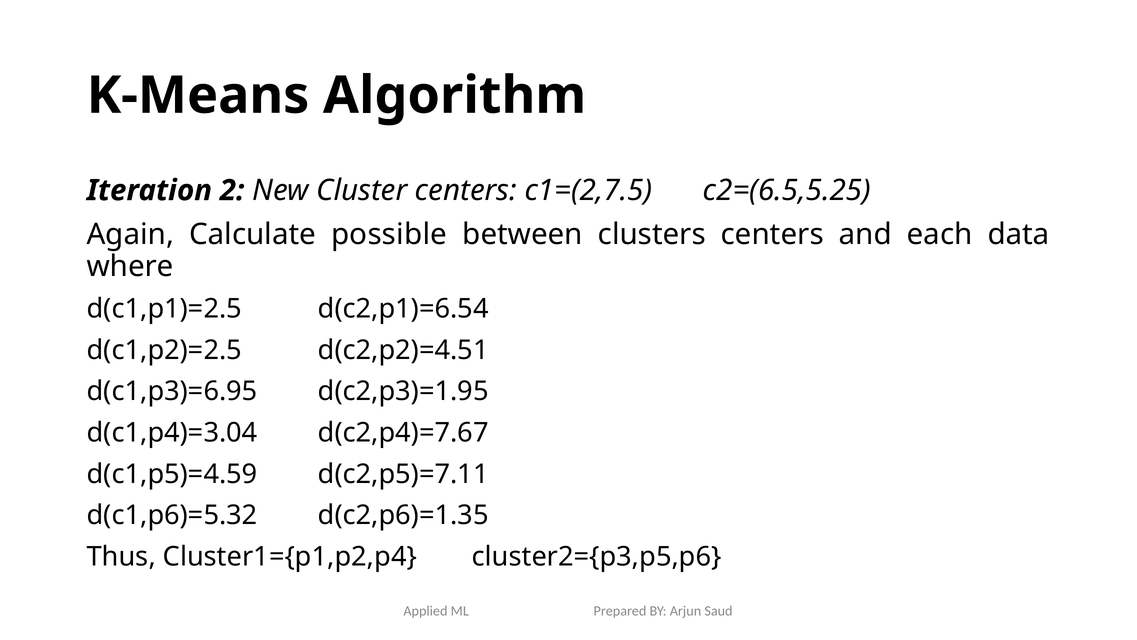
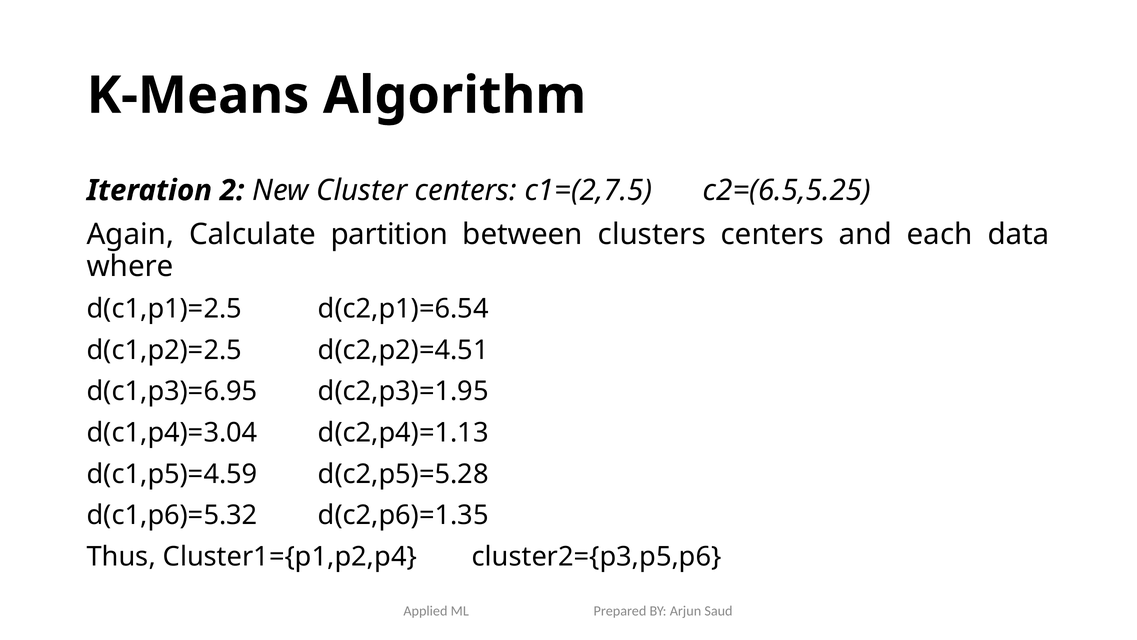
possible: possible -> partition (389, 234)
d(c2,p4)=7.67: d(c2,p4)=7.67 -> d(c2,p4)=1.13 (403, 432)
d(c2,p5)=7.11: d(c2,p5)=7.11 -> d(c2,p5)=5.28 (403, 474)
